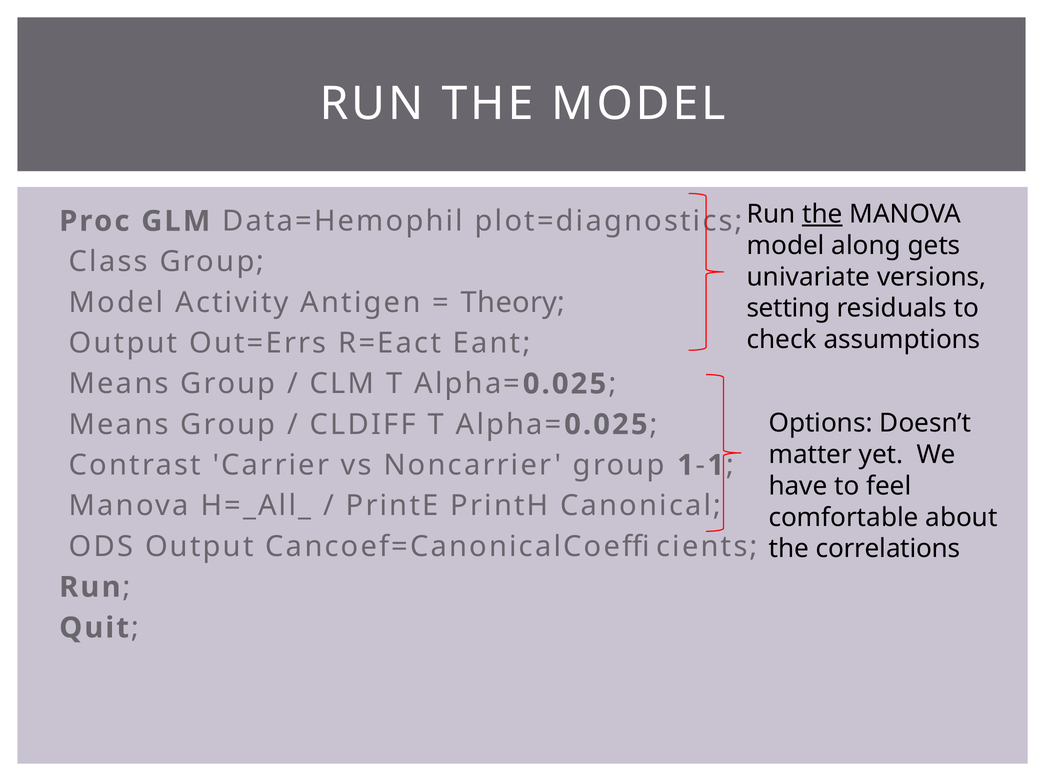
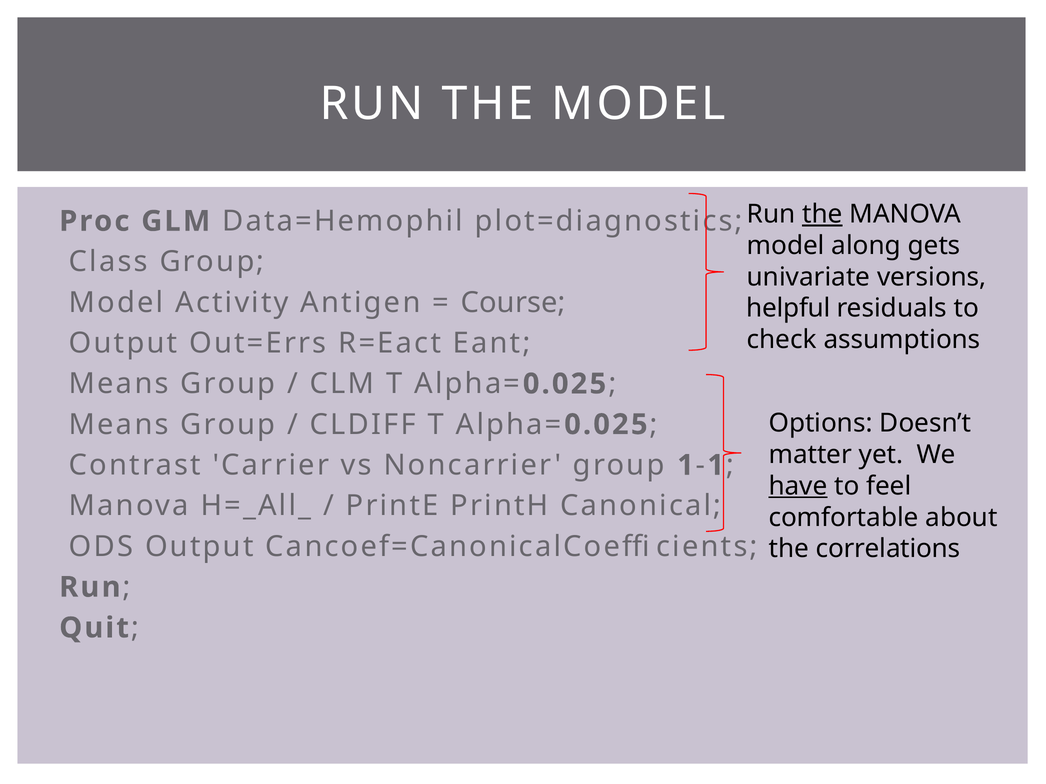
Theory: Theory -> Course (513, 303)
setting: setting -> helpful (788, 309)
have underline: none -> present (798, 486)
